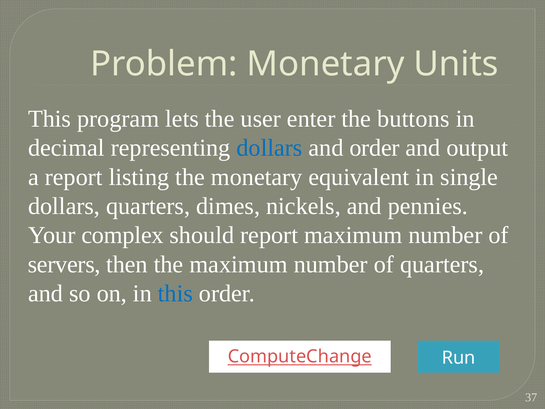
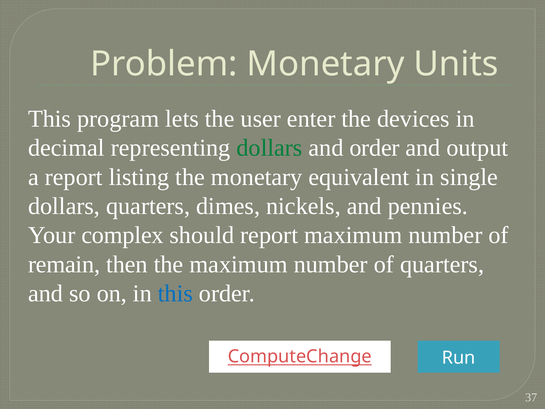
buttons: buttons -> devices (413, 119)
dollars colour: blue -> green (269, 148)
servers: servers -> remain (64, 264)
